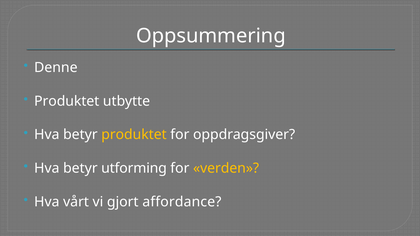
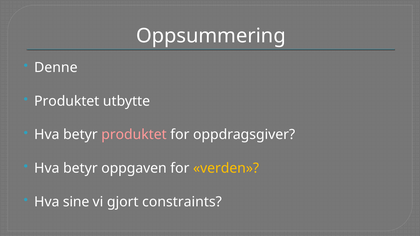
produktet colour: yellow -> pink (134, 135)
utforming: utforming -> oppgaven (134, 168)
vårt: vårt -> sine (76, 202)
affordance: affordance -> constraints (182, 202)
